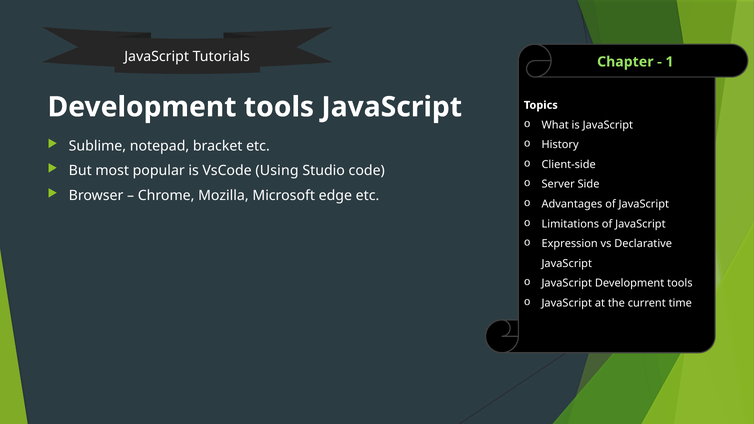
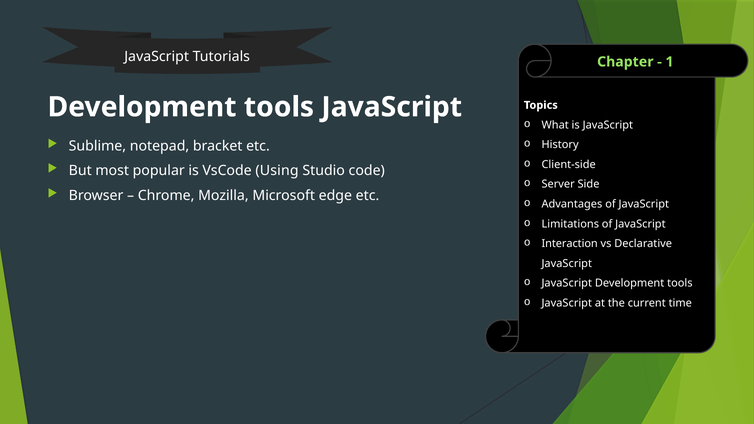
Expression: Expression -> Interaction (570, 244)
